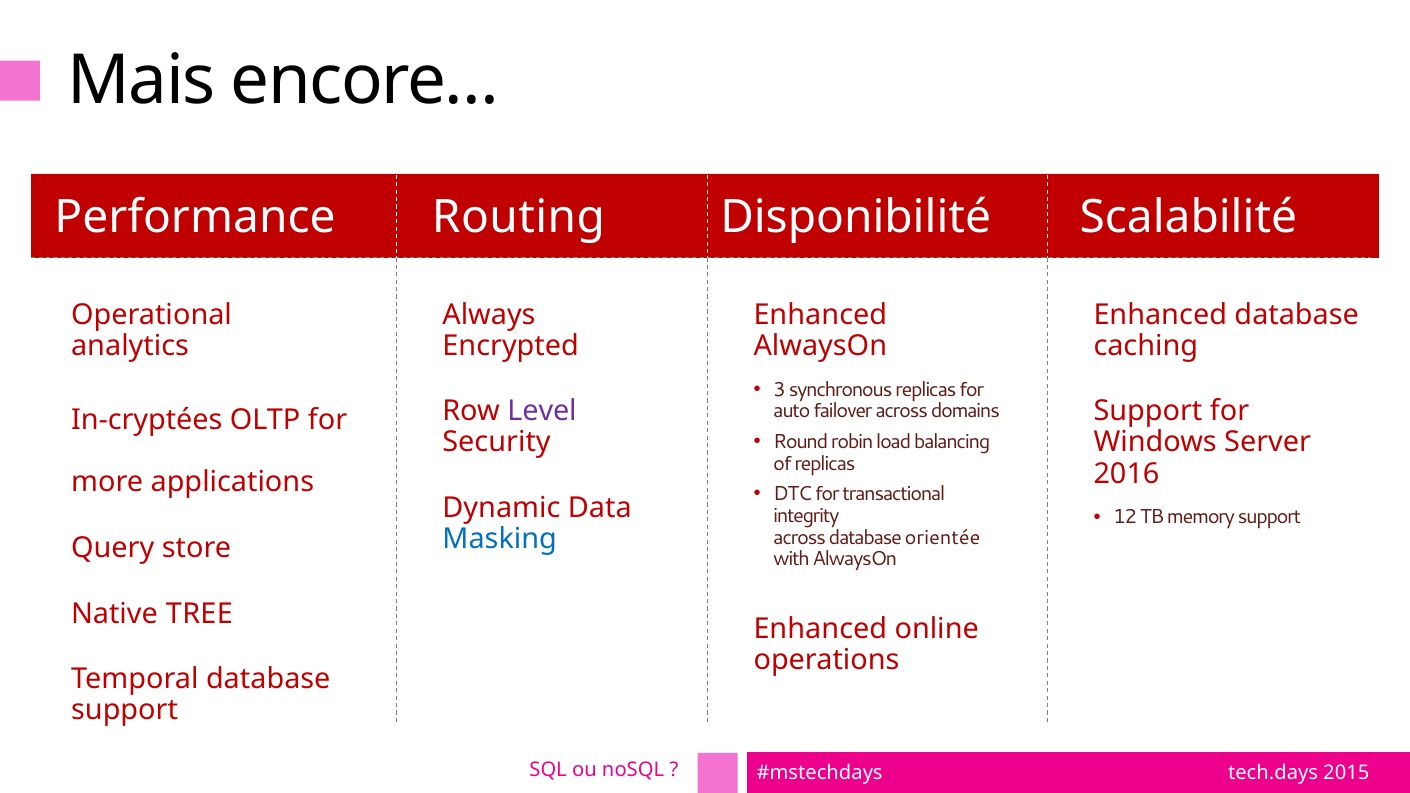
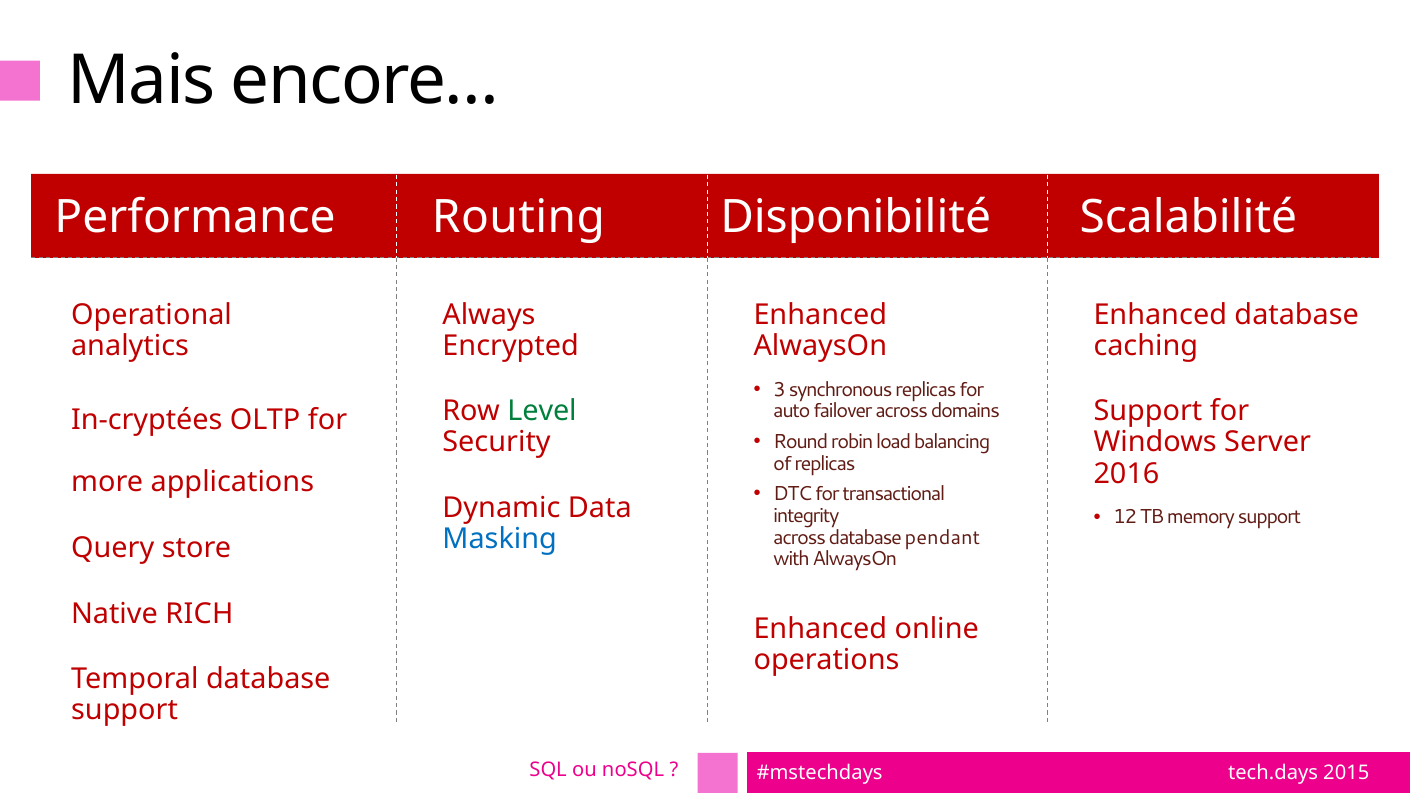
Level colour: purple -> green (542, 411)
orientée: orientée -> pendant (942, 538)
TREE: TREE -> RICH (199, 614)
